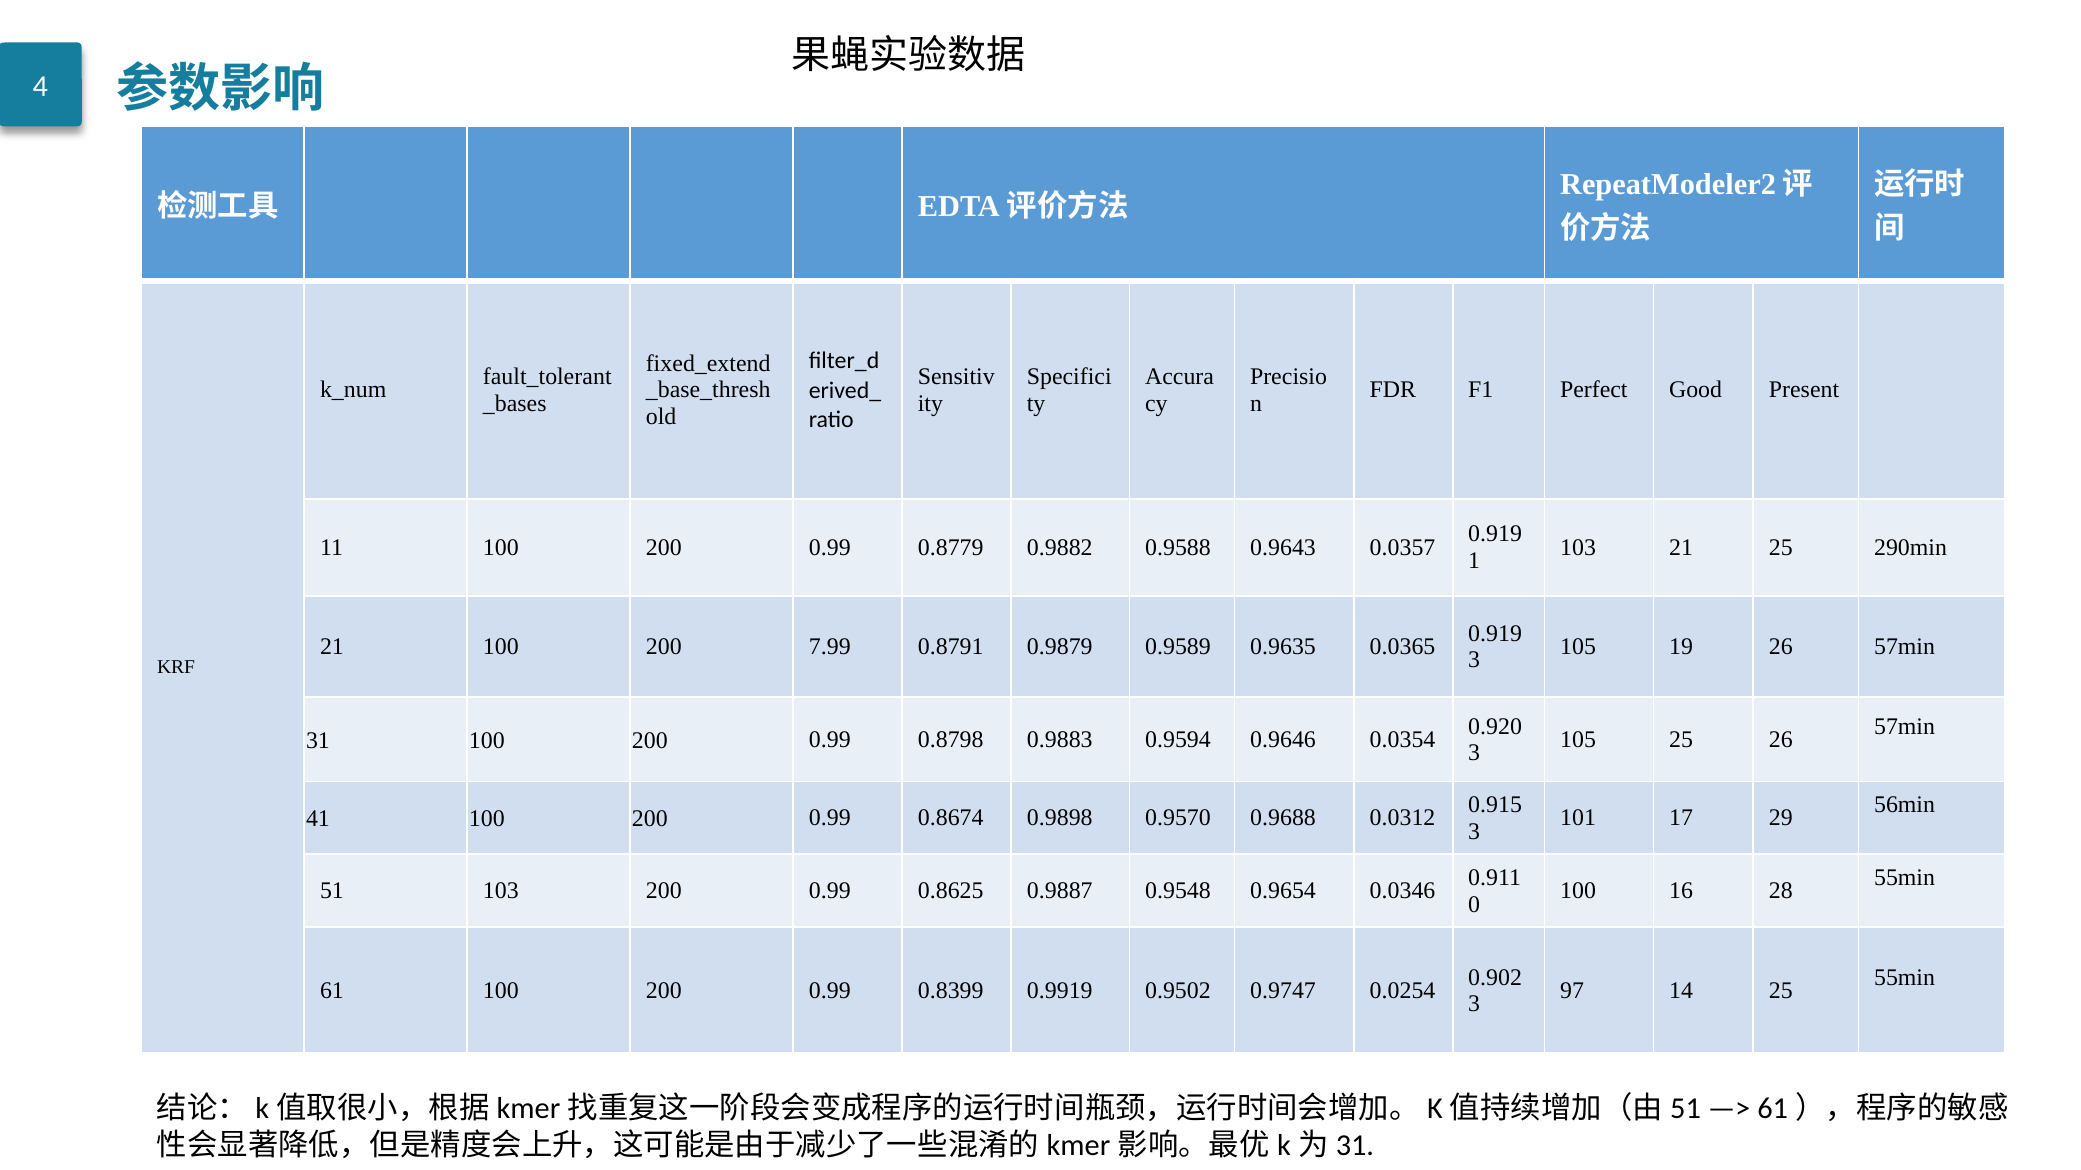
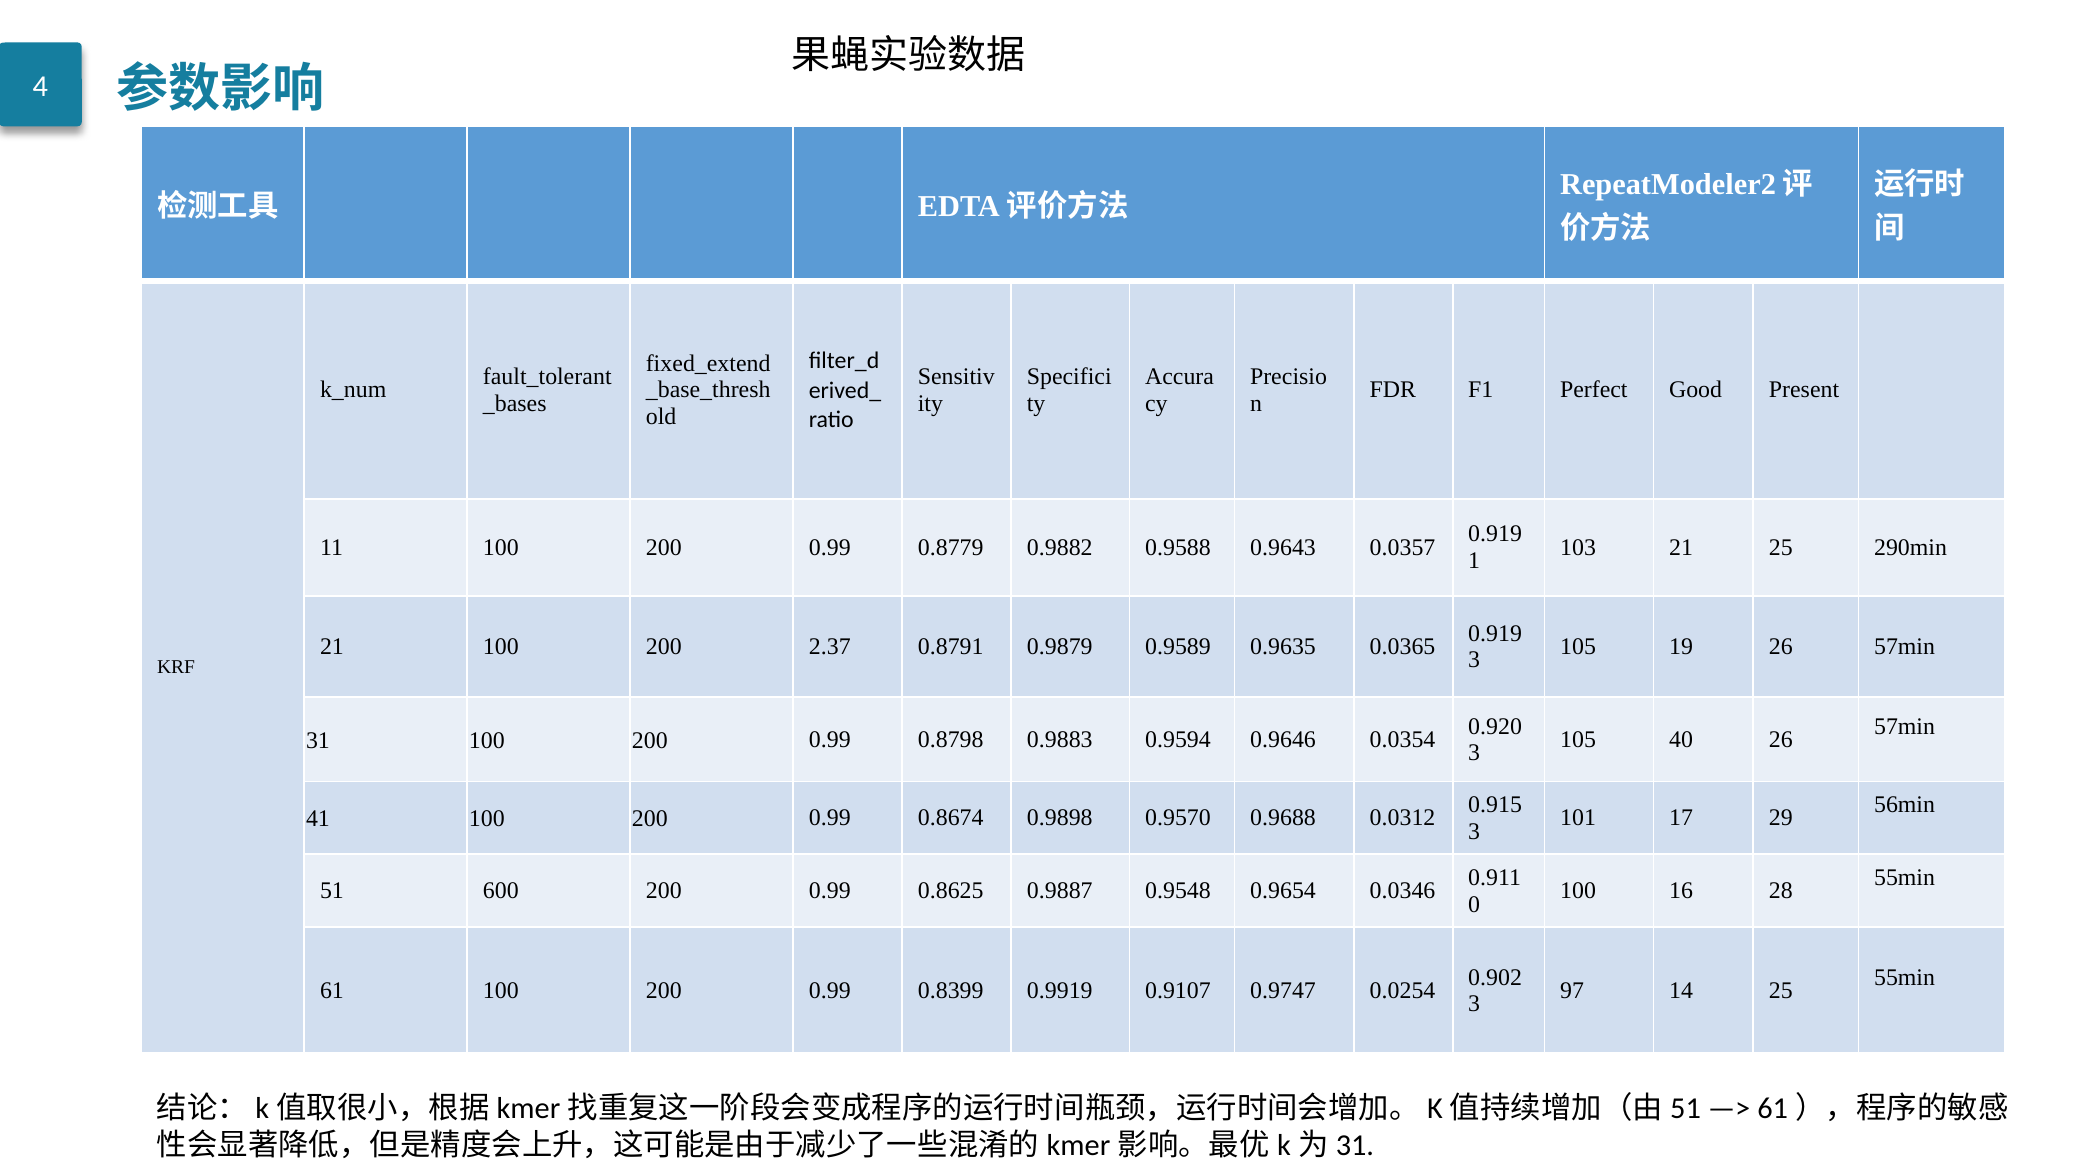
7.99: 7.99 -> 2.37 (830, 647)
105 25: 25 -> 40 (1681, 740)
51 103: 103 -> 600 (501, 891)
0.9502: 0.9502 -> 0.9107 (1178, 991)
